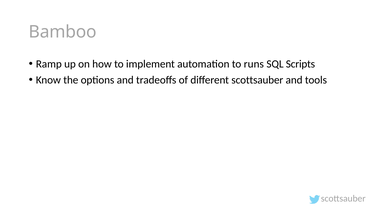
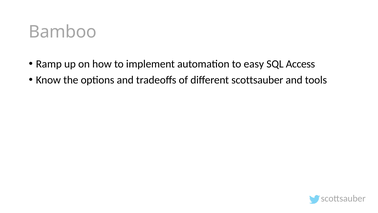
runs: runs -> easy (254, 64)
Scripts: Scripts -> Access (300, 64)
